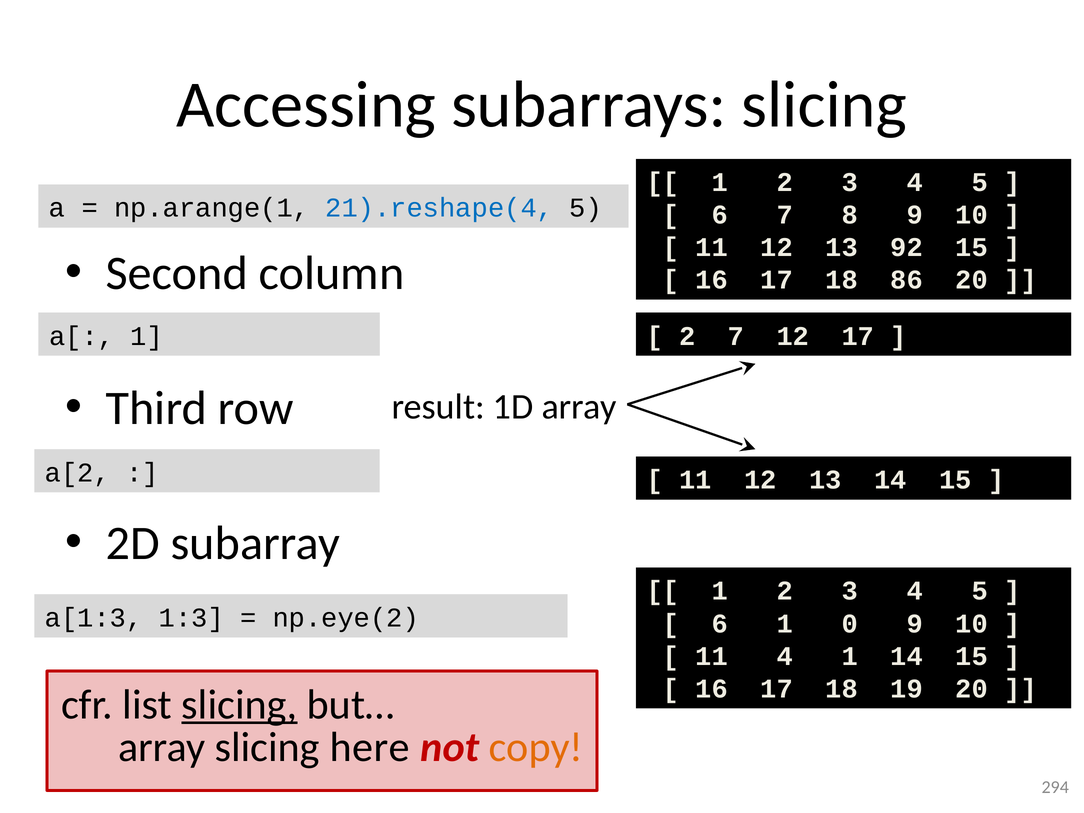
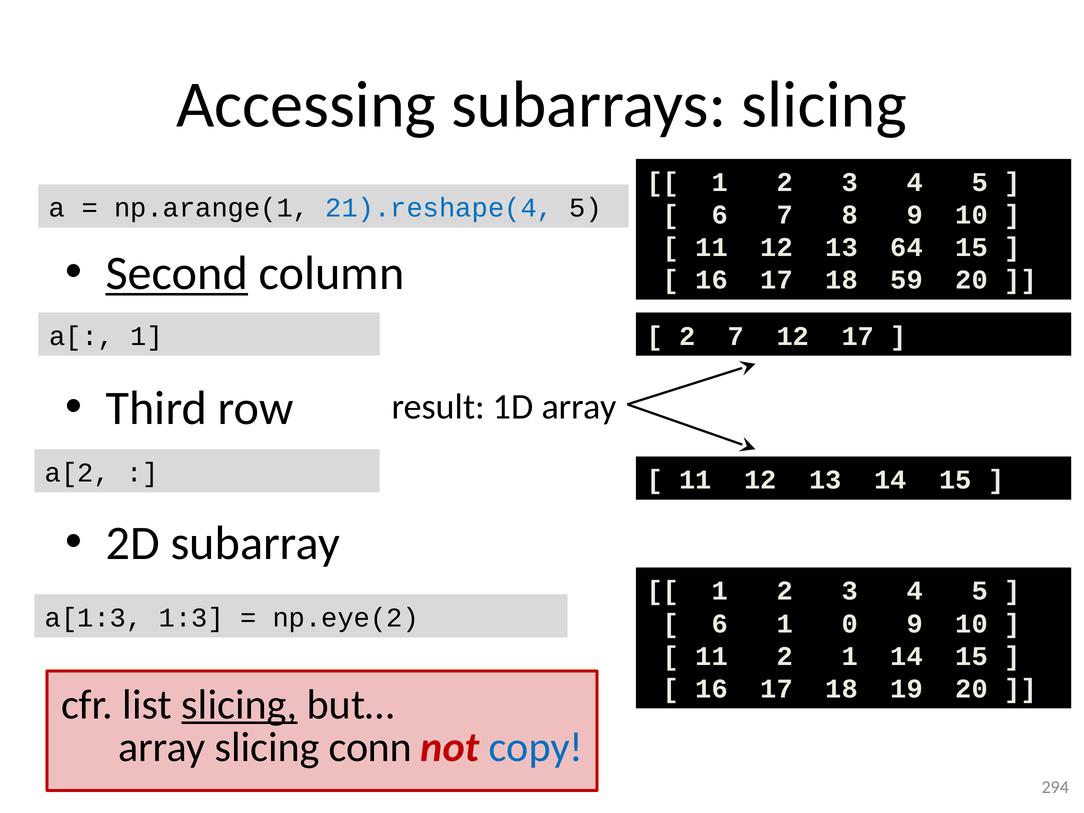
92: 92 -> 64 (907, 247)
Second underline: none -> present (177, 274)
86: 86 -> 59 (907, 280)
11 4: 4 -> 2 (785, 656)
here: here -> conn (370, 747)
copy colour: orange -> blue (536, 747)
